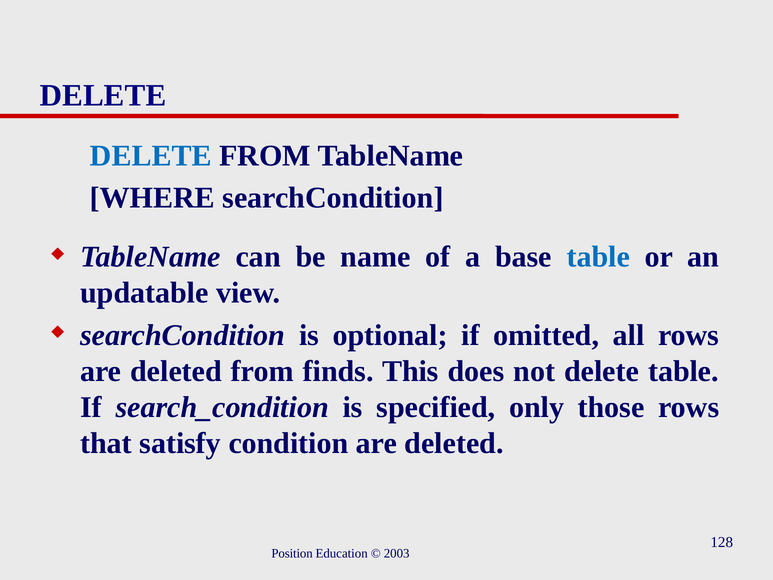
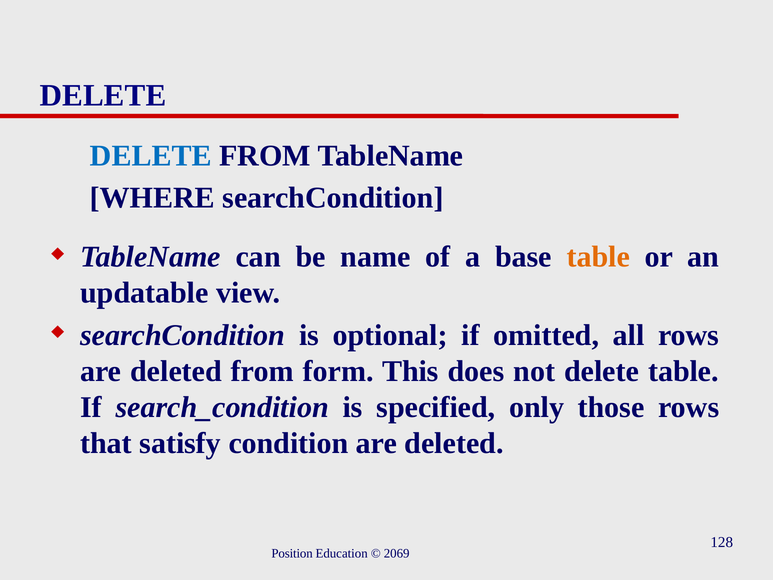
table colour: blue -> orange (598, 257)
finds: finds -> form (338, 371)
2003: 2003 -> 2069 (397, 553)
